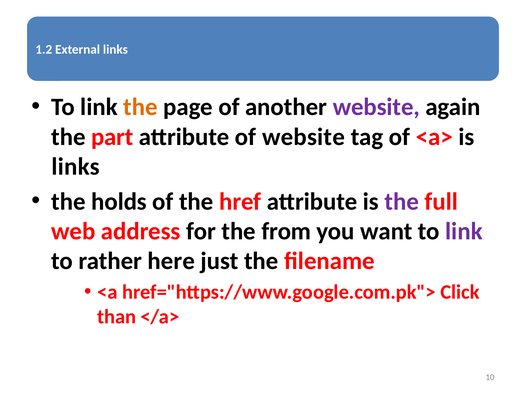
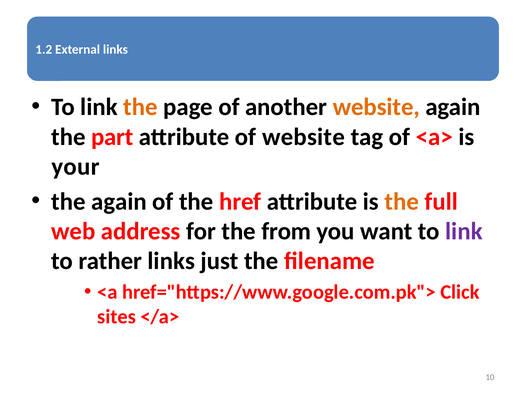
website colour: purple -> orange (376, 107)
links: links -> your (76, 166)
the holds: holds -> again (119, 201)
the colour: purple -> orange (402, 201)
rather here: here -> links (171, 261)
than: than -> sites (117, 316)
